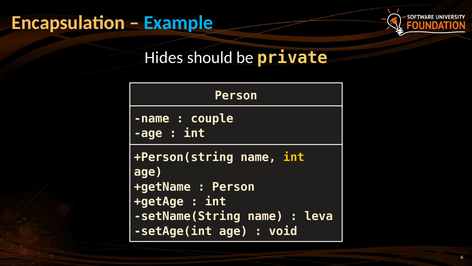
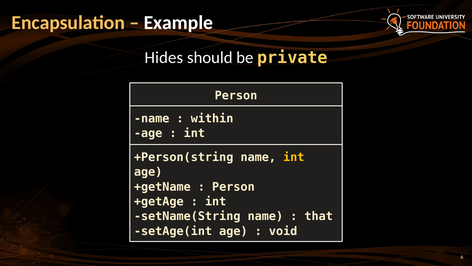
Example colour: light blue -> white (178, 22)
couple: couple -> within (212, 118)
leva: leva -> that (319, 216)
